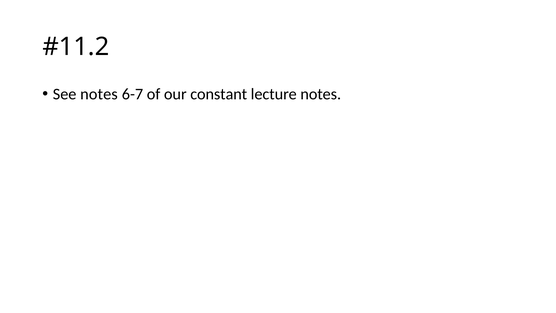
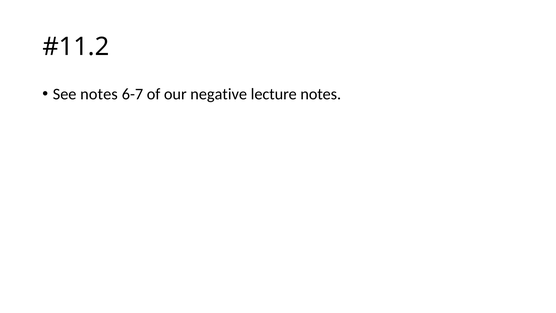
constant: constant -> negative (219, 94)
